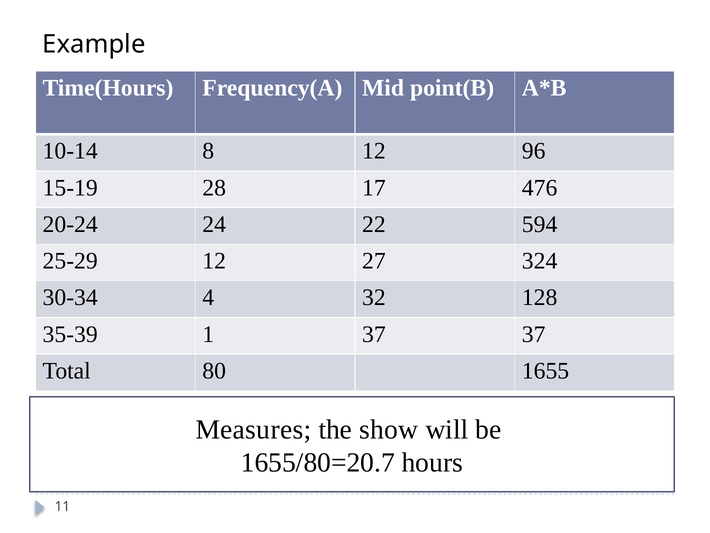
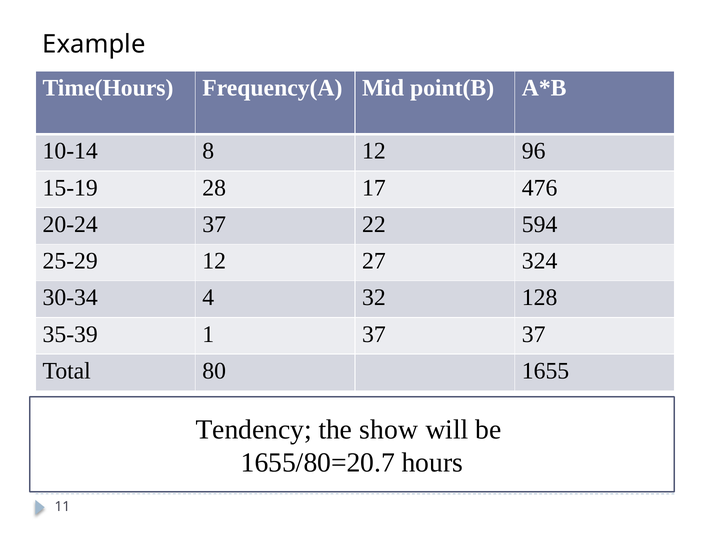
20-24 24: 24 -> 37 (214, 224)
Measures: Measures -> Tendency (254, 429)
